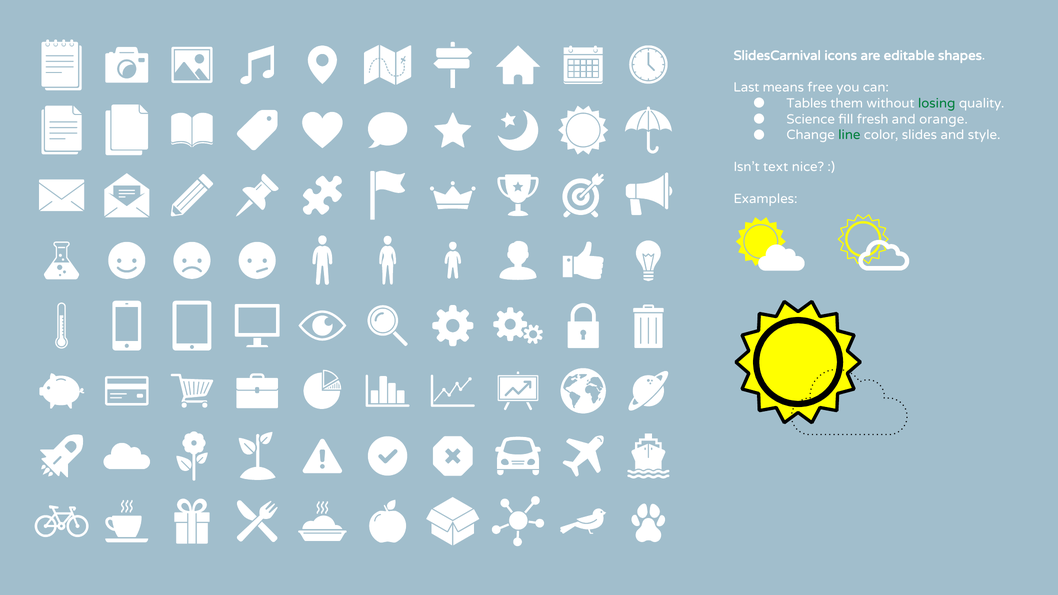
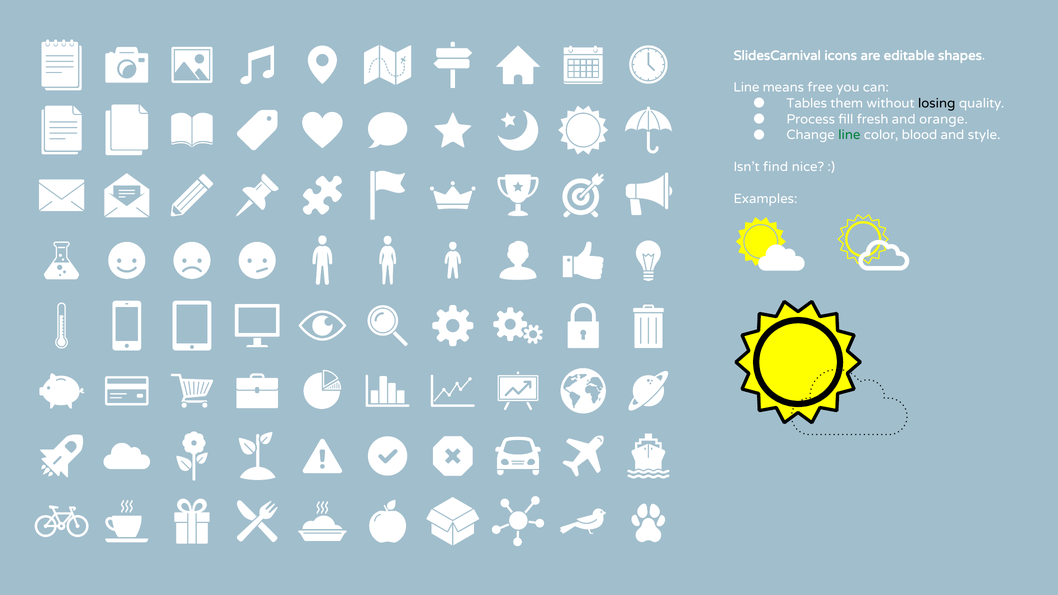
Last: Last -> Line (746, 87)
losing colour: green -> black (937, 103)
Science: Science -> Process (811, 119)
slides: slides -> blood (919, 135)
text: text -> find (776, 167)
